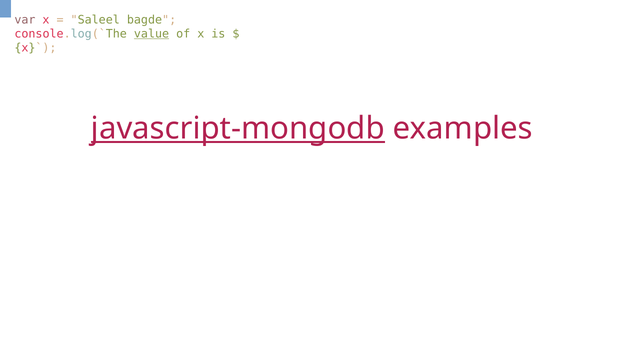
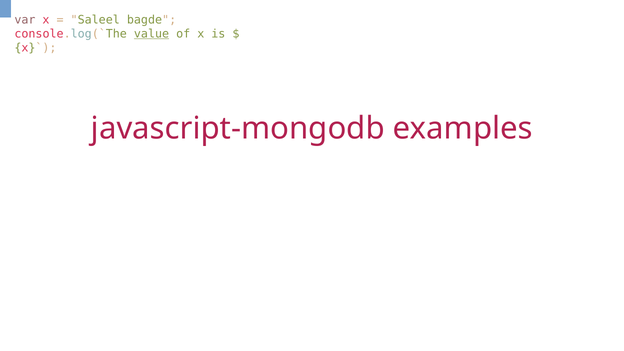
javascript-mongodb underline: present -> none (238, 128)
